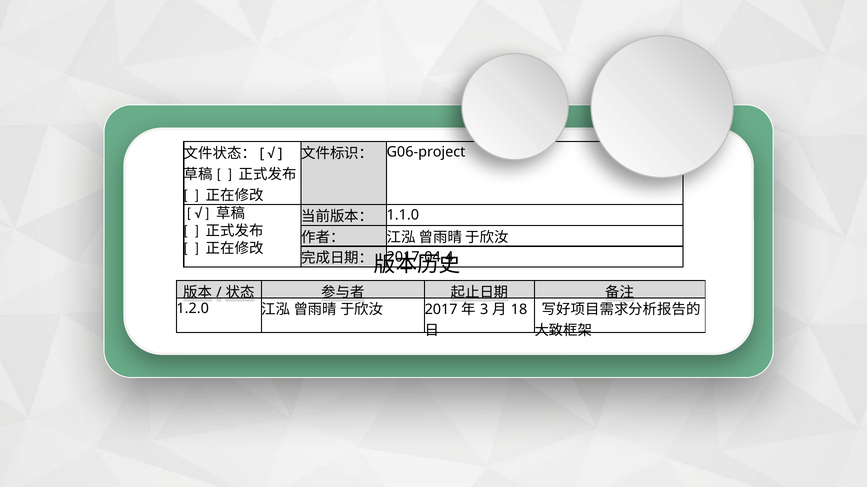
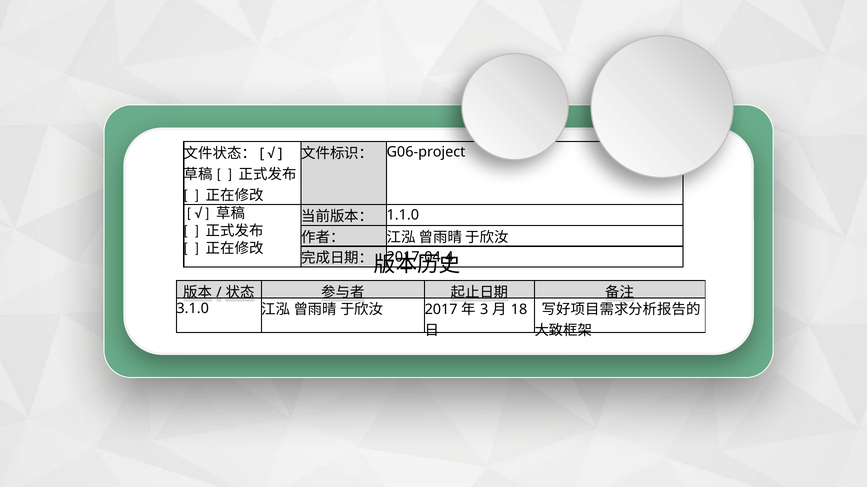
1.2.0: 1.2.0 -> 3.1.0 (193, 309)
